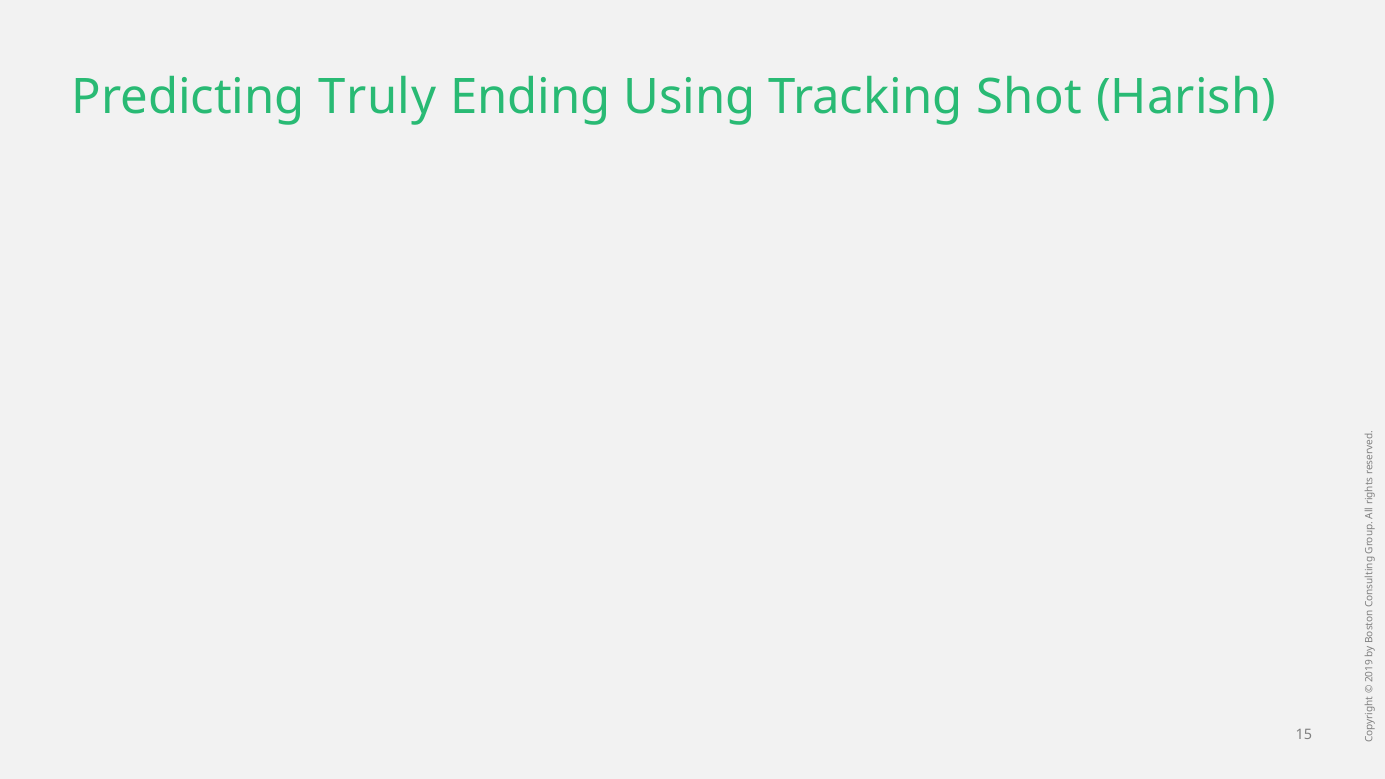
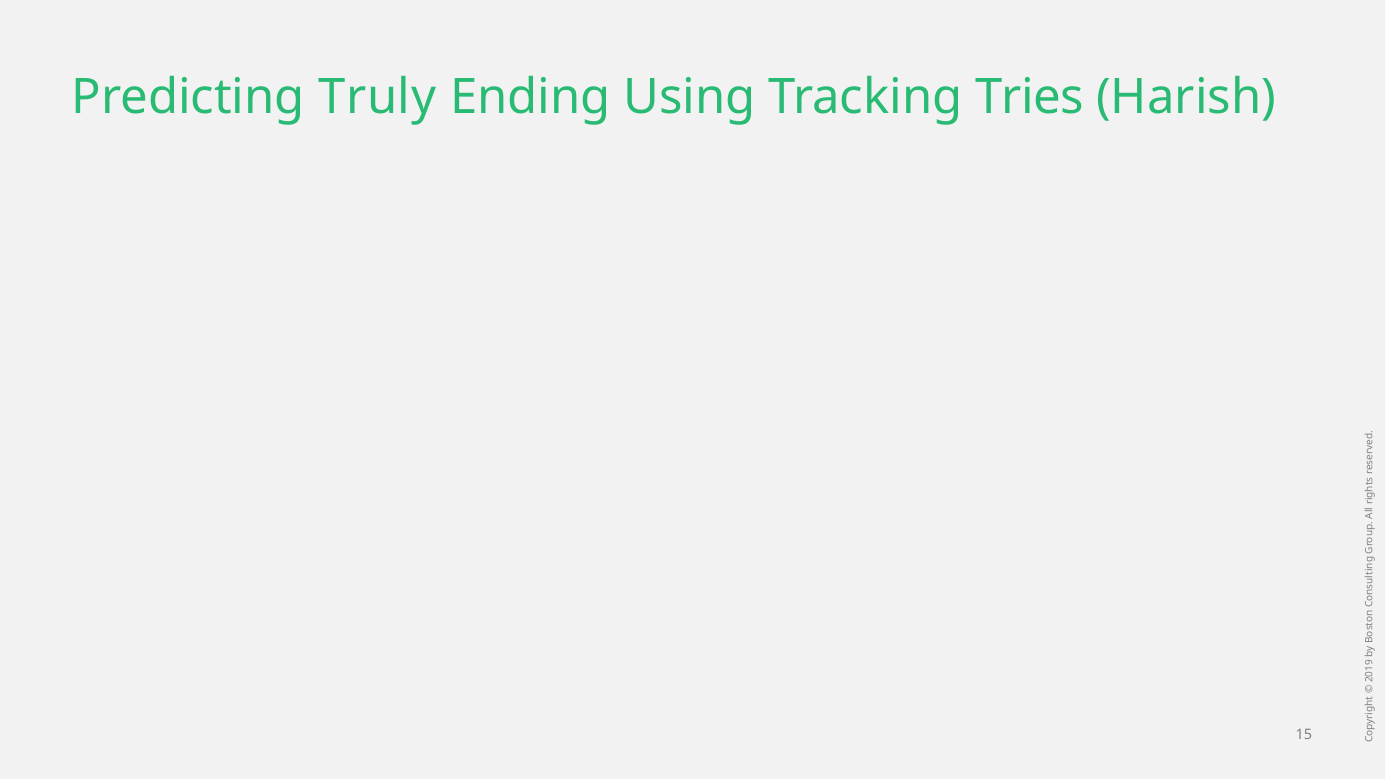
Shot: Shot -> Tries (1030, 97)
